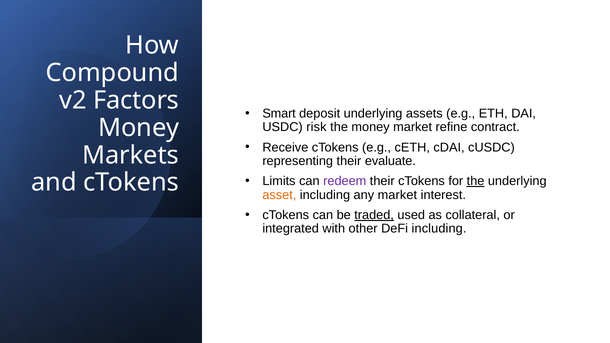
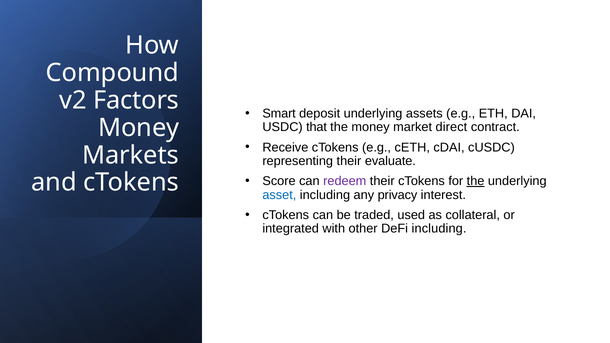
risk: risk -> that (317, 127)
refine: refine -> direct (451, 127)
Limits: Limits -> Score (279, 181)
asset colour: orange -> blue (279, 195)
any market: market -> privacy (397, 195)
traded underline: present -> none (374, 215)
